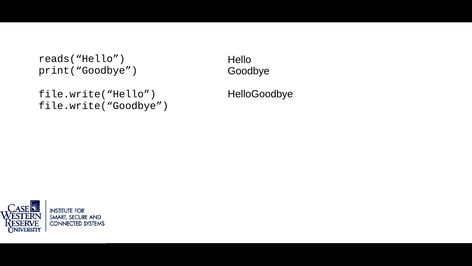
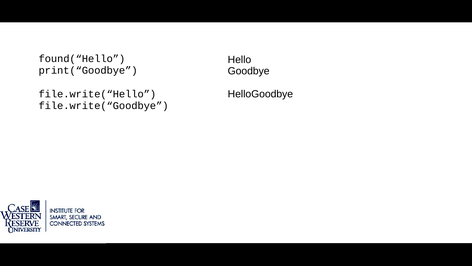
reads(“Hello: reads(“Hello -> found(“Hello (82, 59)
